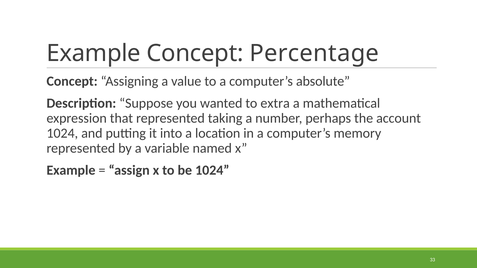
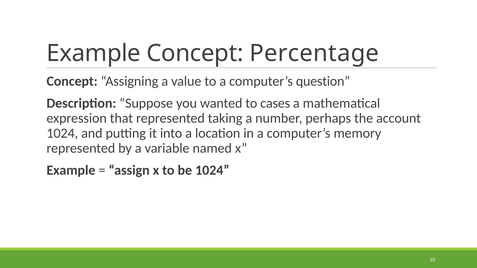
absolute: absolute -> question (323, 81)
extra: extra -> cases (275, 103)
